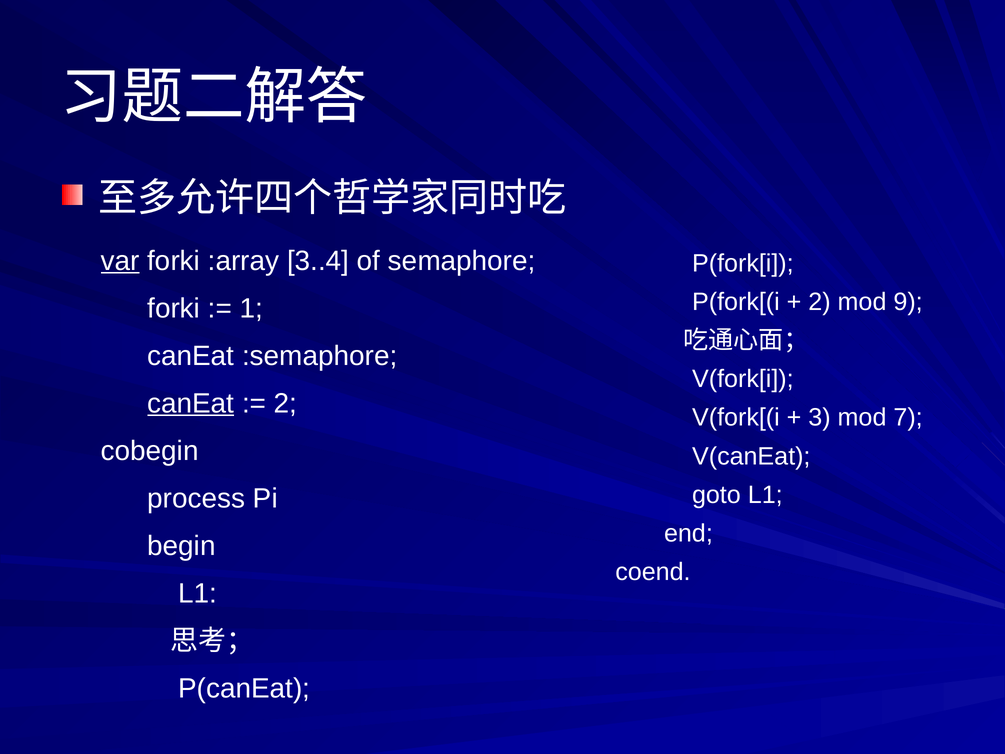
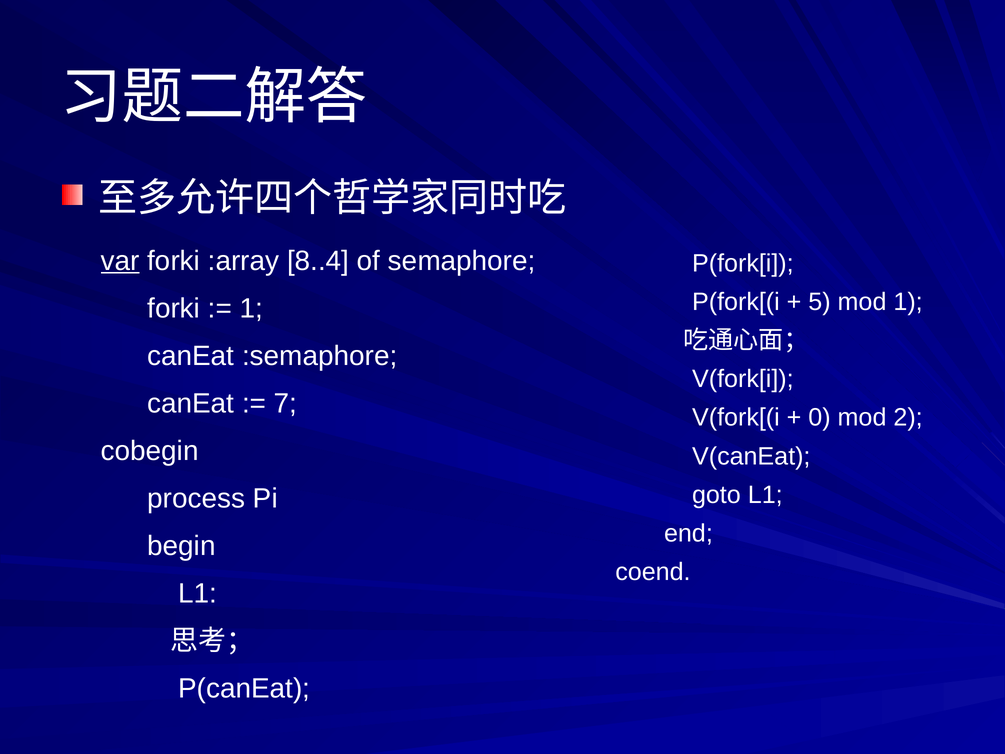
3..4: 3..4 -> 8..4 (318, 261)
2: 2 -> 5 (819, 302)
mod 9: 9 -> 1 (908, 302)
canEat underline: present -> none (191, 403)
2: 2 -> 7 (285, 403)
3: 3 -> 0 (819, 418)
7: 7 -> 2 (908, 418)
